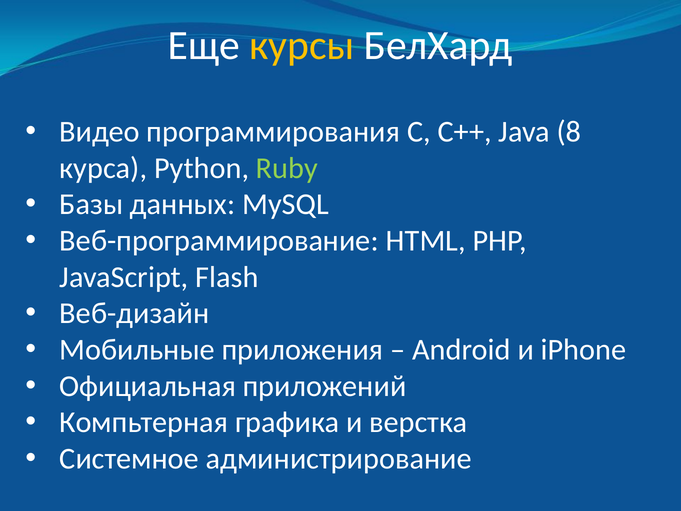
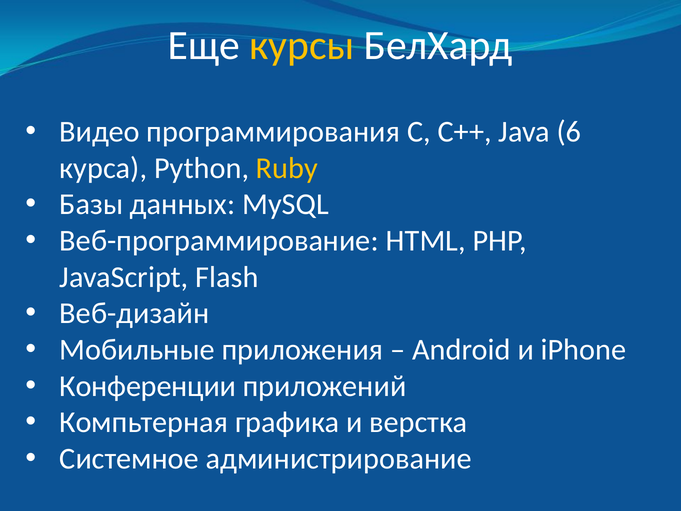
8: 8 -> 6 (569, 132)
Ruby colour: light green -> yellow (287, 168)
Официальная: Официальная -> Конференции (148, 386)
